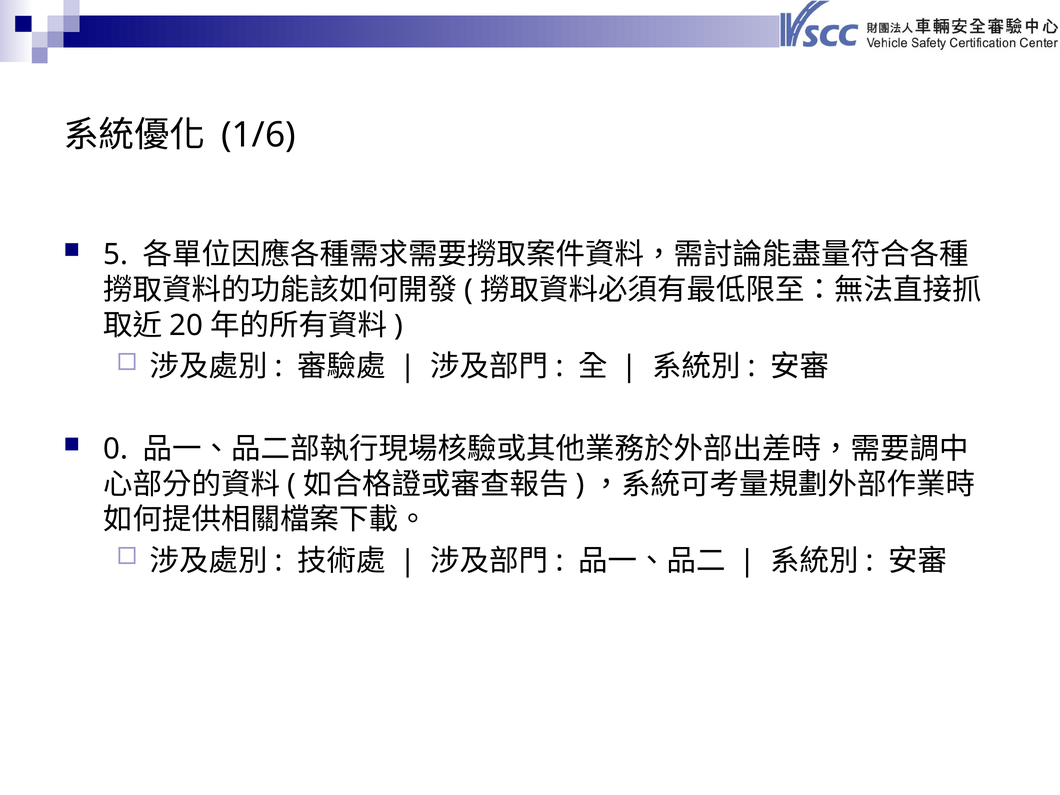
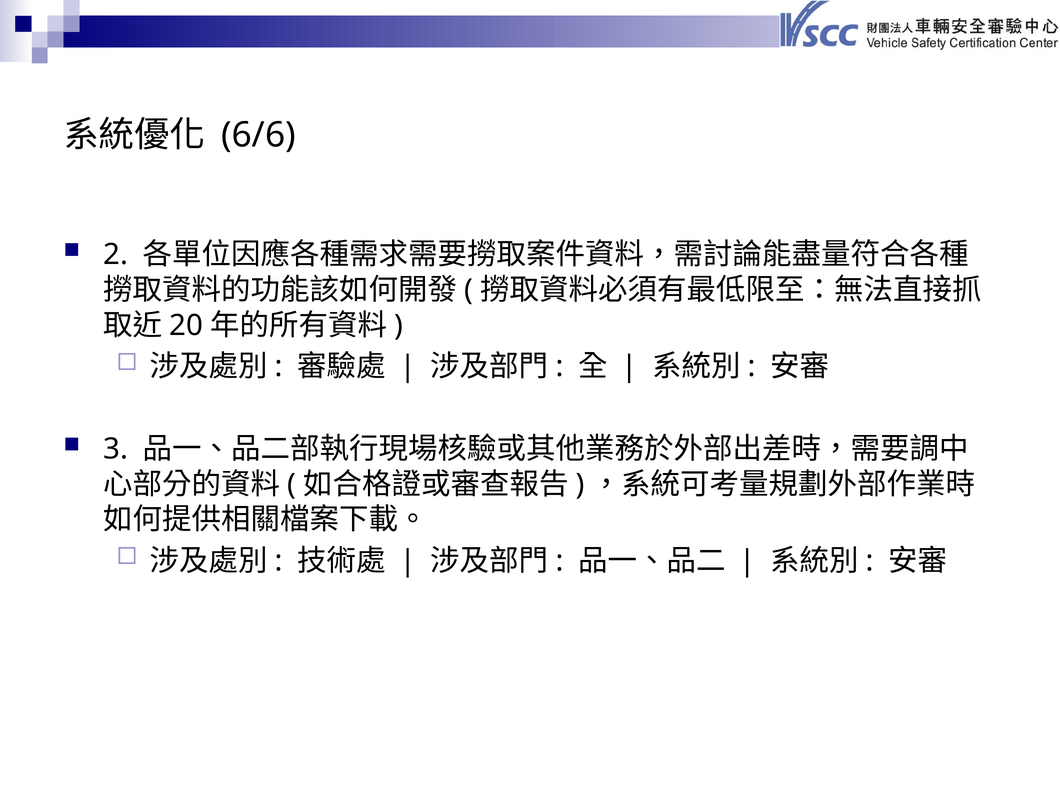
1/6: 1/6 -> 6/6 (259, 135)
5: 5 -> 2 (116, 255)
0: 0 -> 3 (116, 449)
